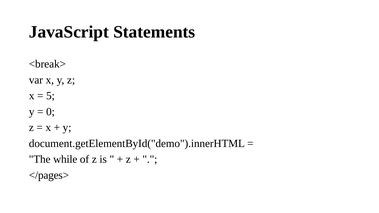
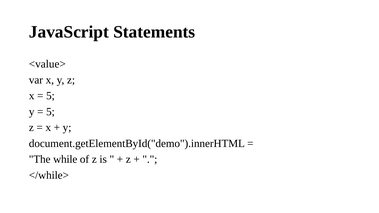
<break>: <break> -> <value> (47, 64)
0: 0 -> 5 (50, 112)
</pages>: </pages> -> </while> (49, 175)
